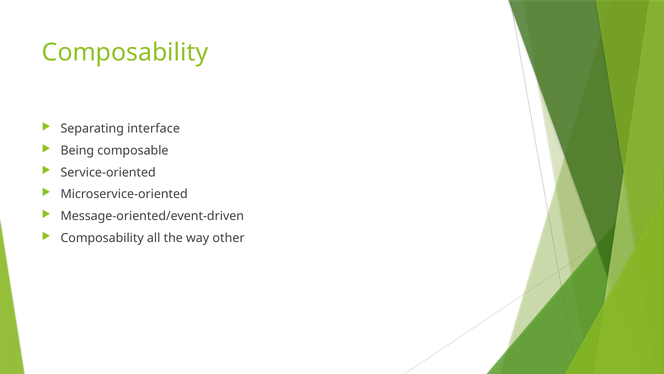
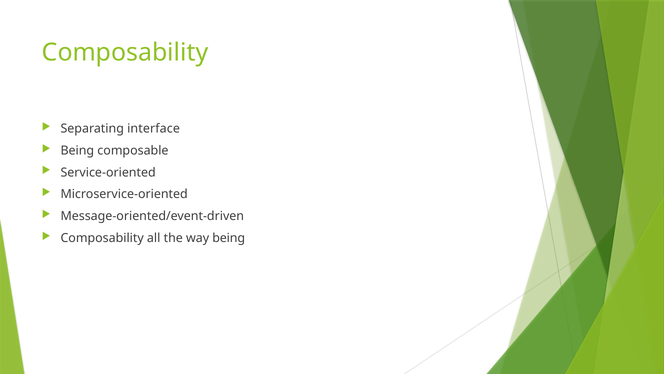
way other: other -> being (229, 238)
